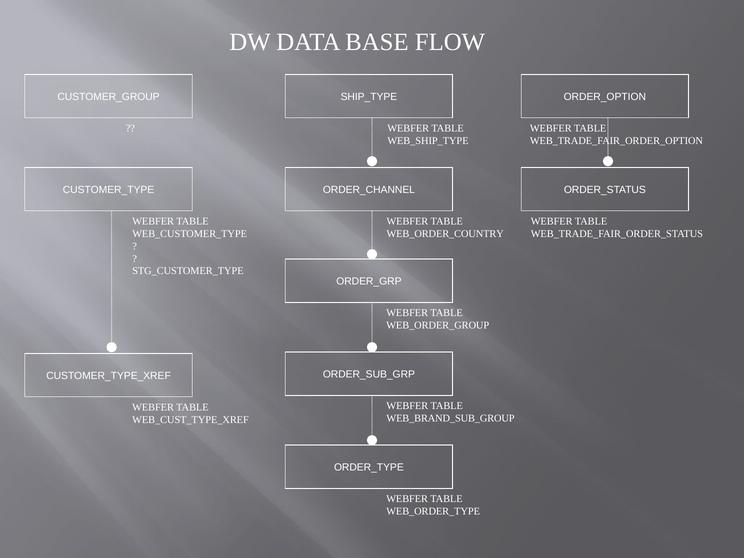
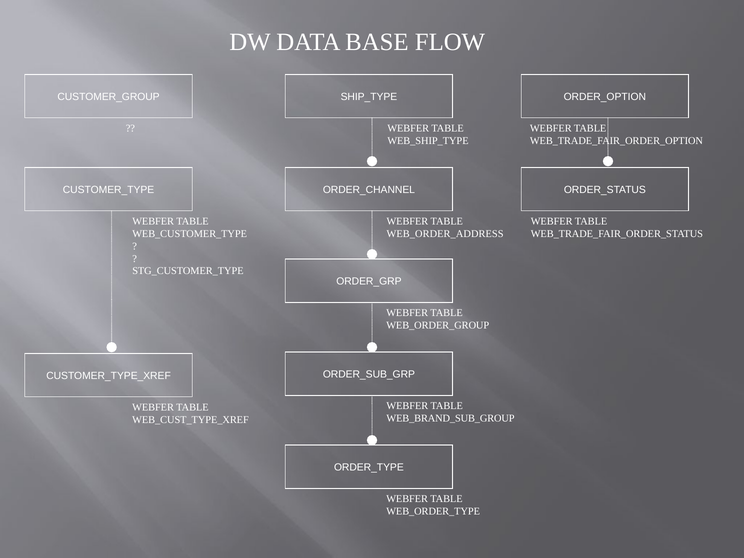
WEB_ORDER_COUNTRY: WEB_ORDER_COUNTRY -> WEB_ORDER_ADDRESS (445, 234)
